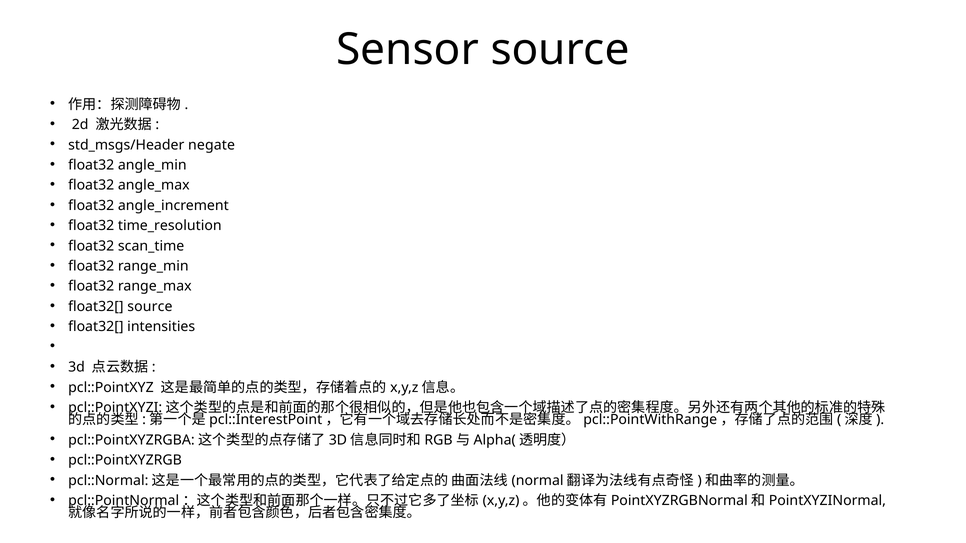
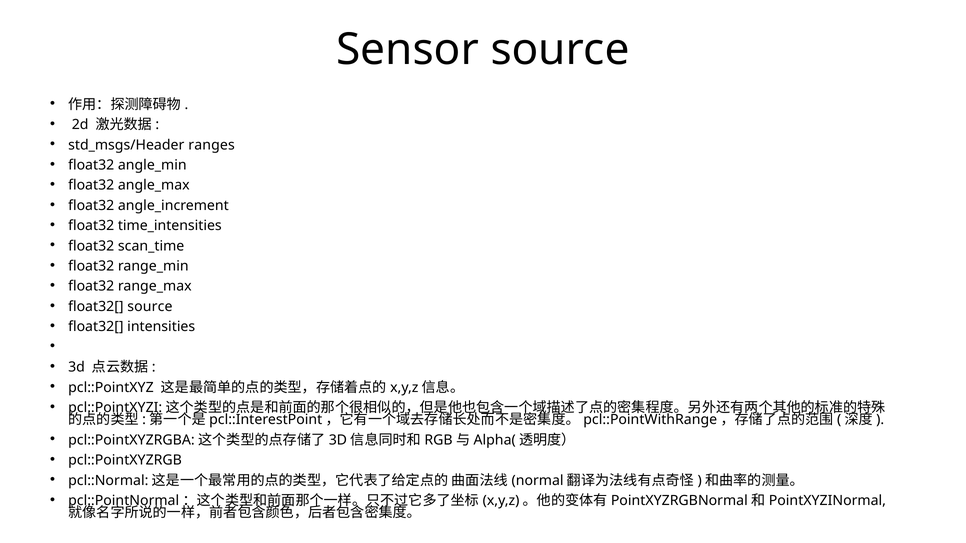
negate: negate -> ranges (212, 145)
time_resolution: time_resolution -> time_intensities (170, 226)
